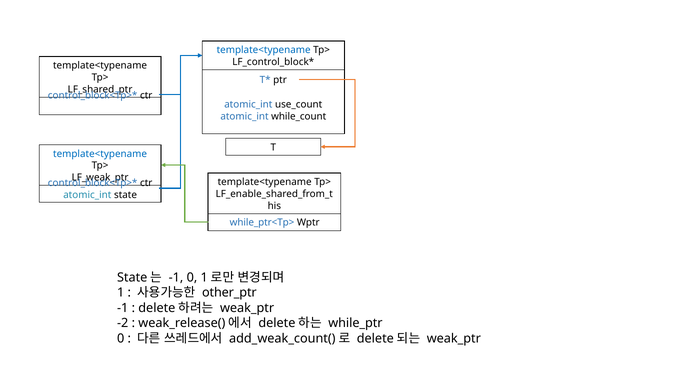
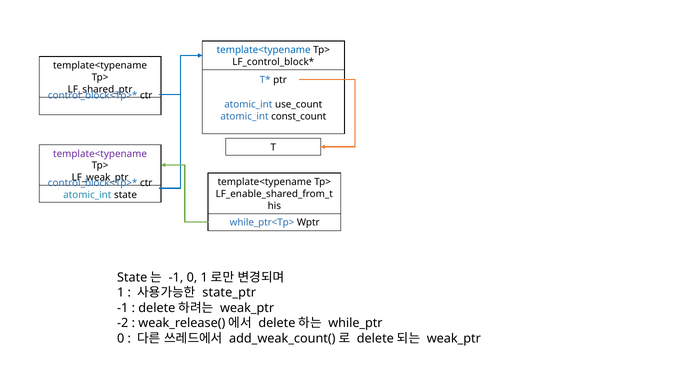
while_count: while_count -> const_count (299, 116)
template<typename colour: blue -> purple (100, 154)
other_ptr: other_ptr -> state_ptr (229, 292)
